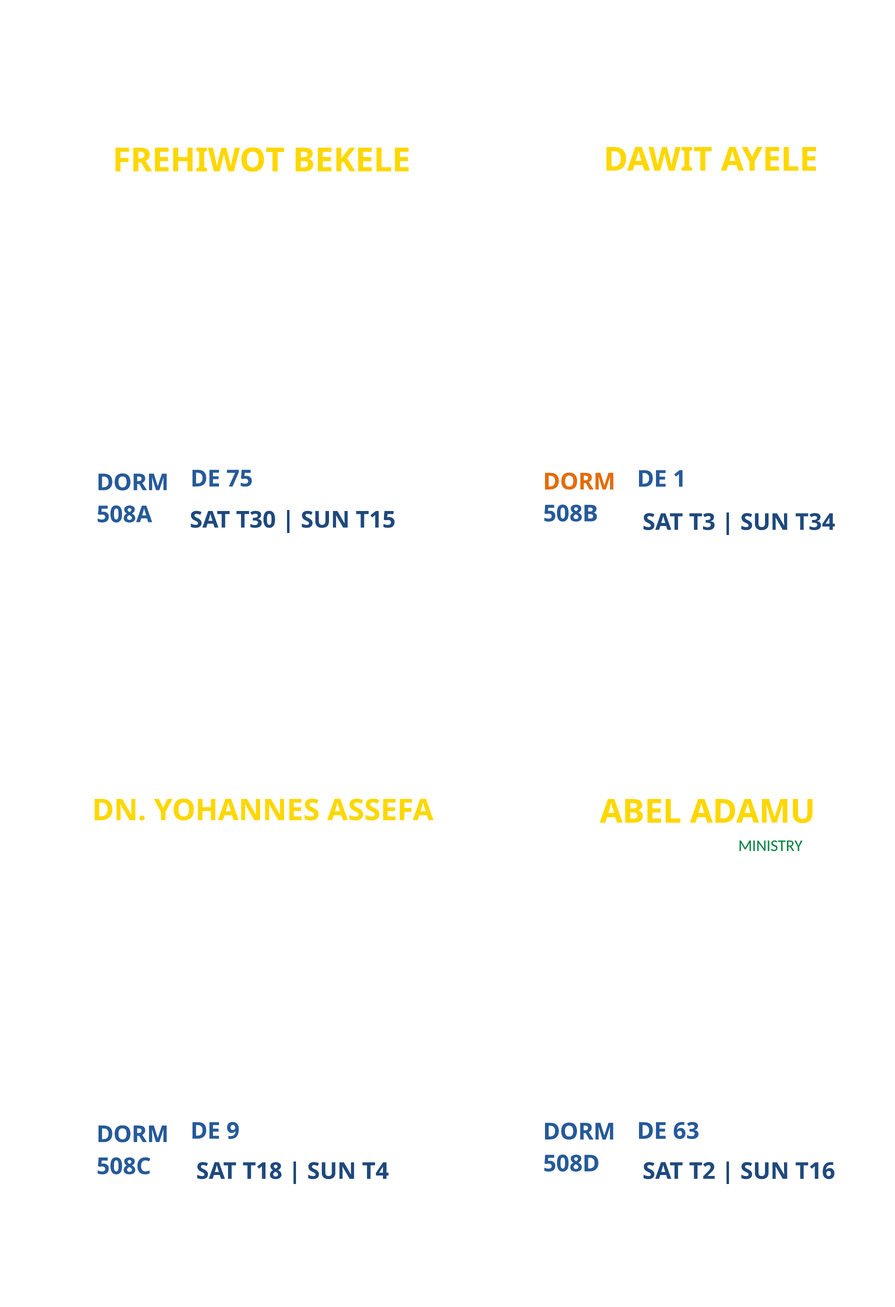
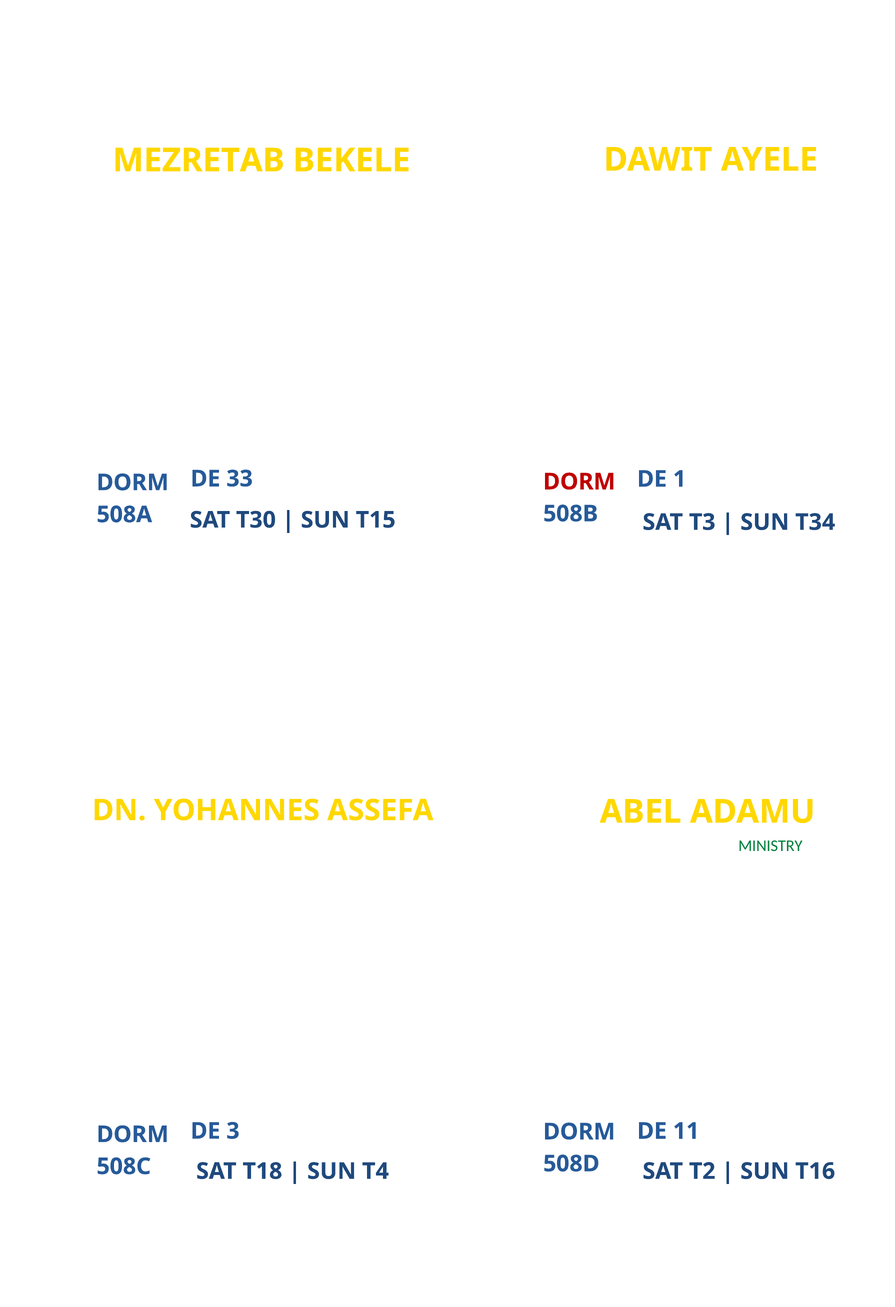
FREHIWOT: FREHIWOT -> MEZRETAB (199, 160)
75: 75 -> 33 (240, 479)
DORM colour: orange -> red (579, 482)
9: 9 -> 3 (233, 1131)
63: 63 -> 11 (686, 1131)
